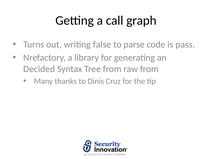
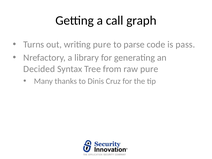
writing false: false -> pure (102, 44)
raw from: from -> pure (149, 69)
